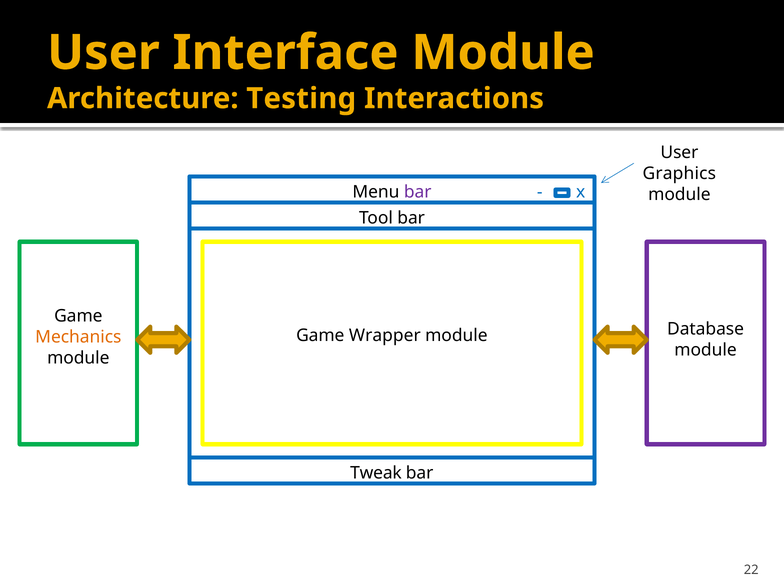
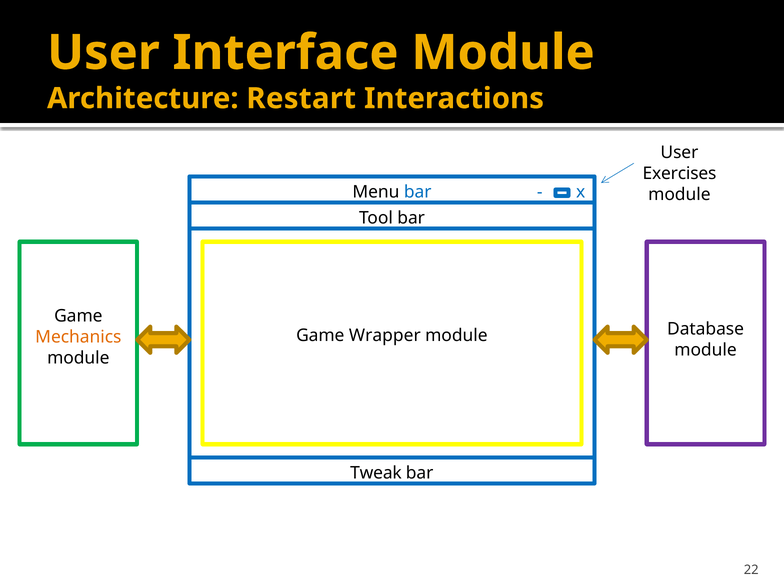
Testing: Testing -> Restart (301, 98)
Graphics: Graphics -> Exercises (679, 174)
bar colour: purple -> blue (418, 192)
